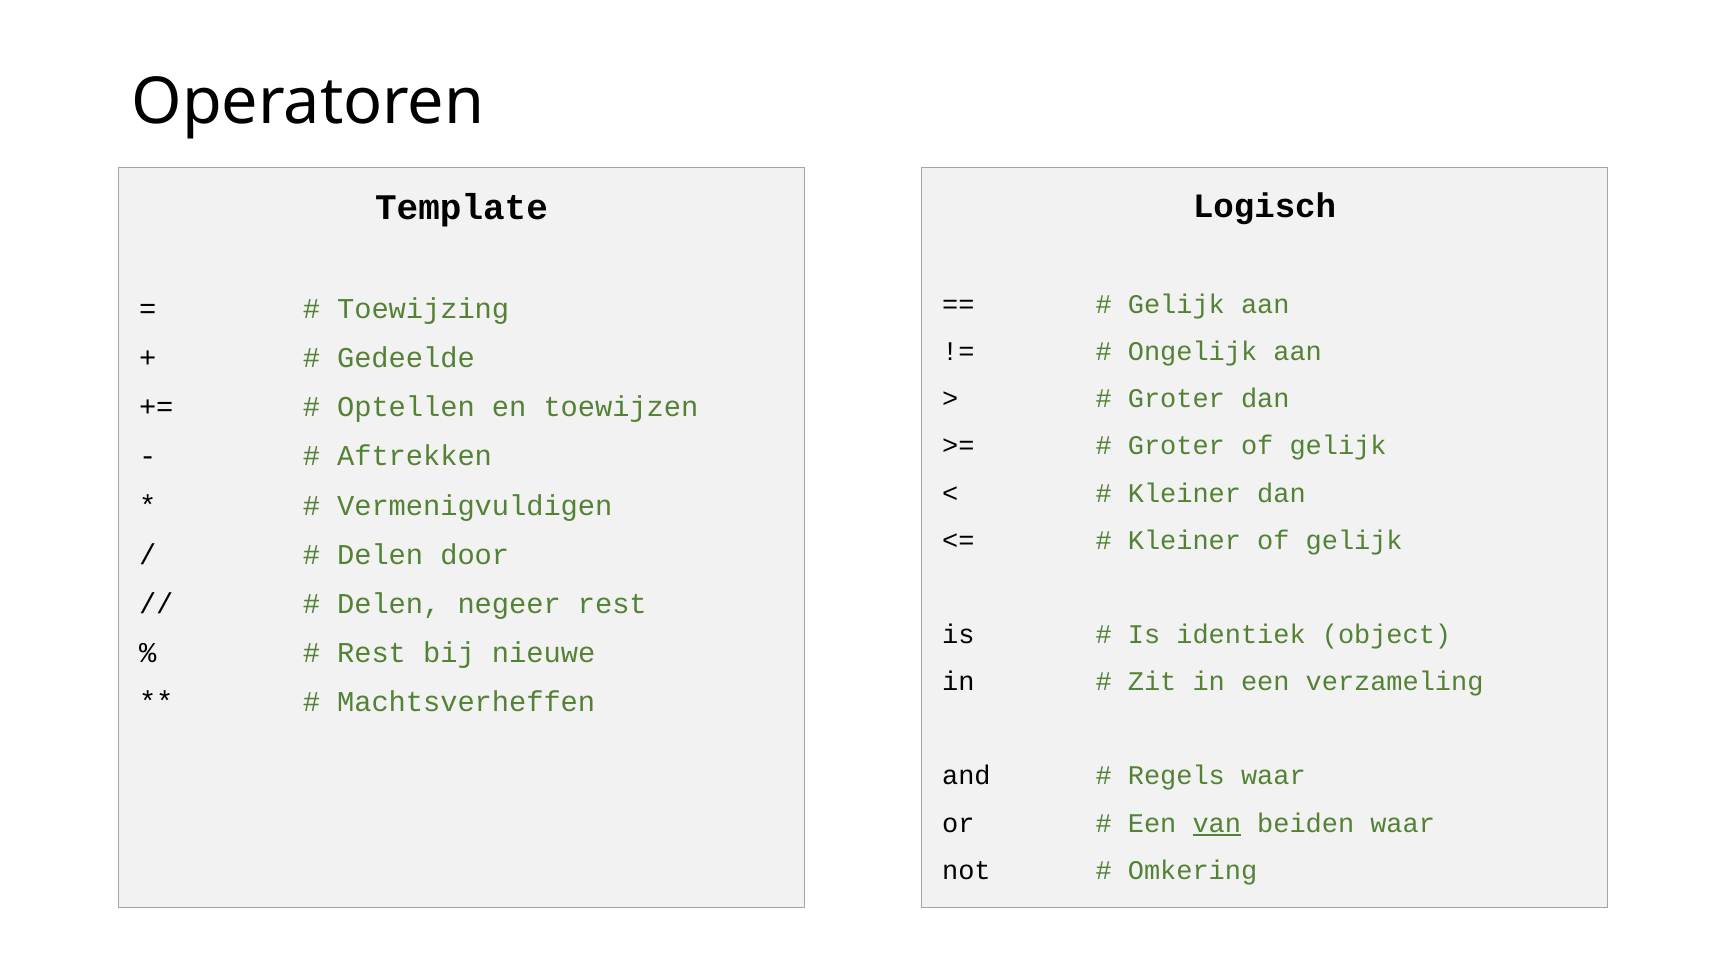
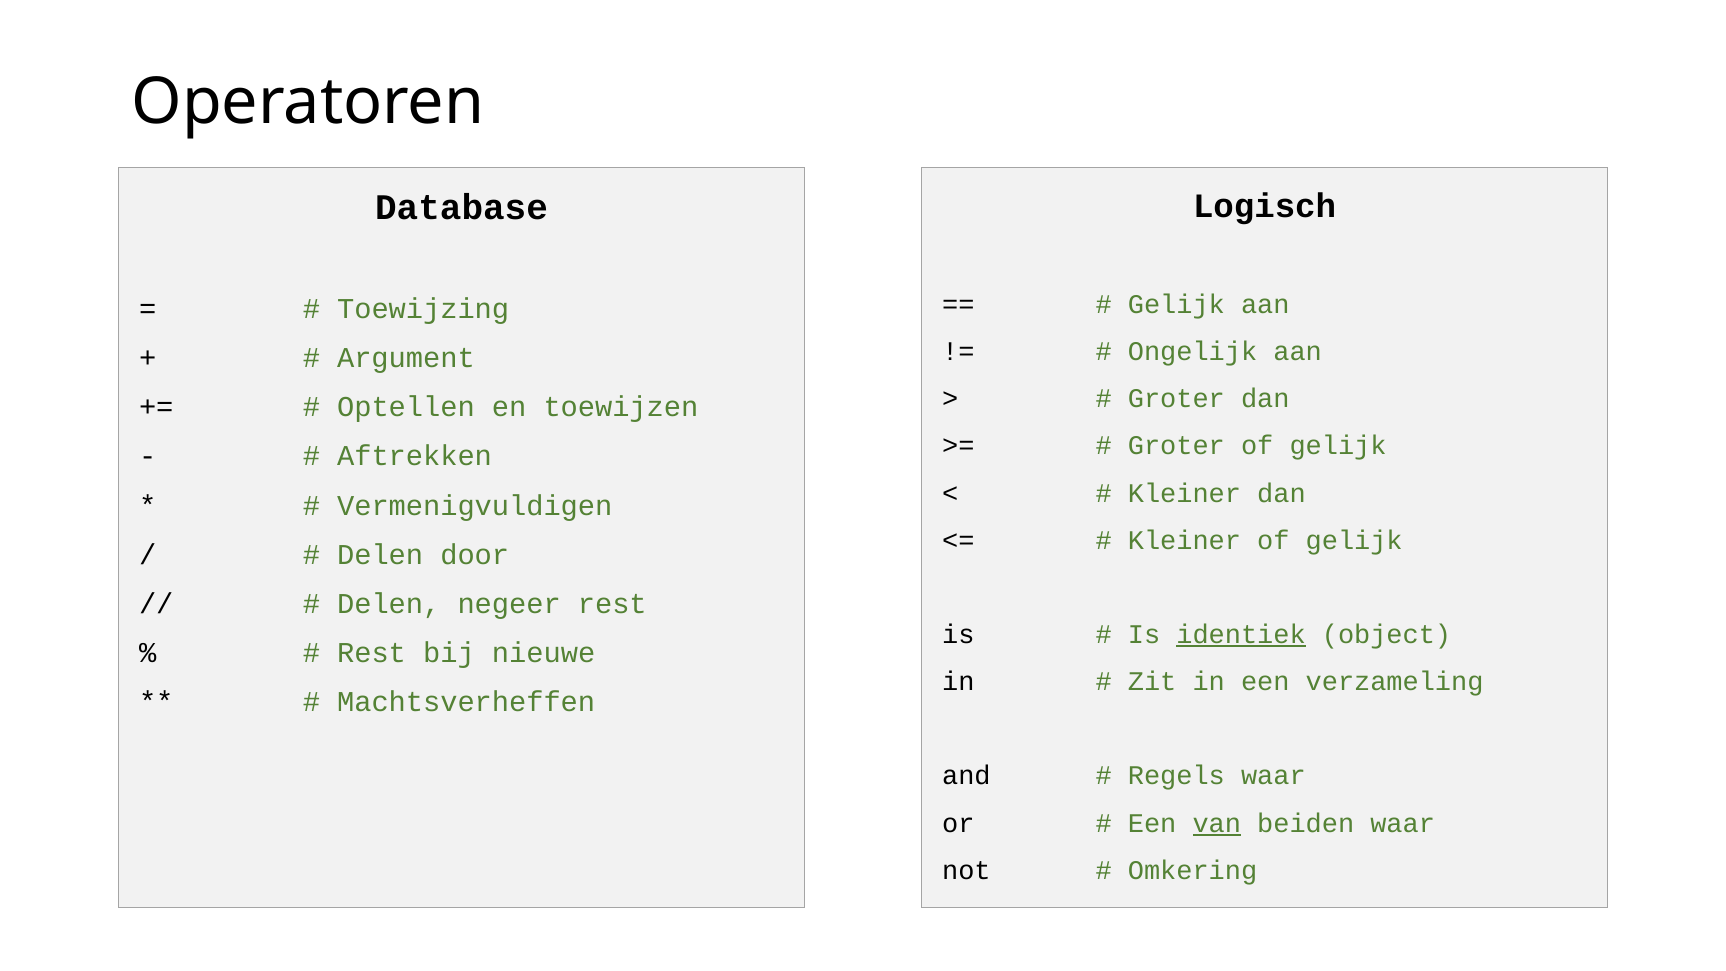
Template: Template -> Database (461, 207)
Gedeelde: Gedeelde -> Argument (406, 358)
identiek underline: none -> present (1241, 634)
